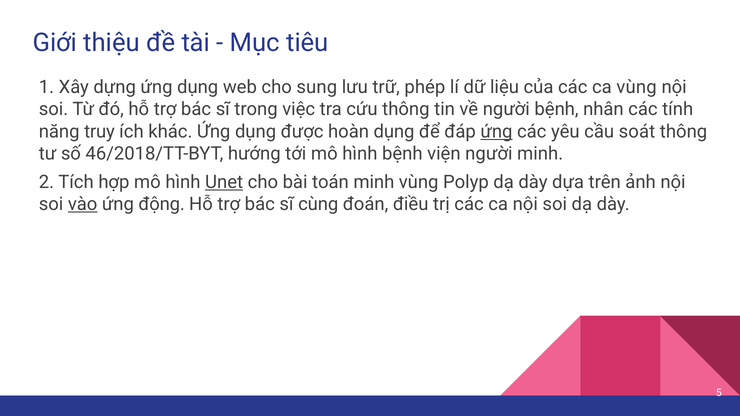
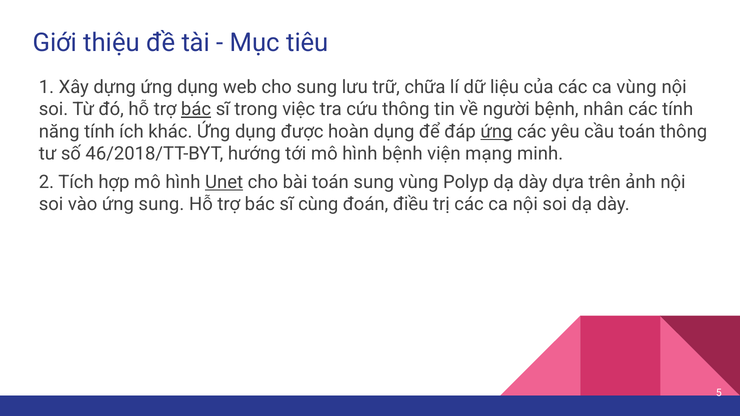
phép: phép -> chữa (425, 87)
bác underline: none -> present (196, 109)
năng truy: truy -> tính (99, 132)
cầu soát: soát -> toán (637, 132)
viện người: người -> mạng (489, 154)
toán minh: minh -> sung (374, 182)
vào underline: present -> none (83, 204)
ứng động: động -> sung (161, 204)
